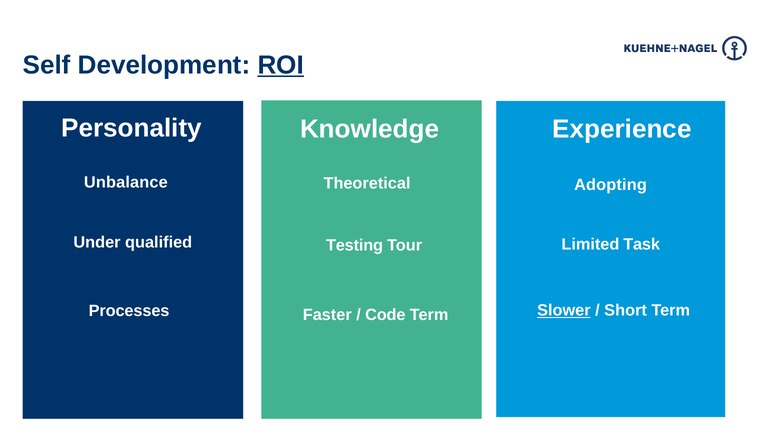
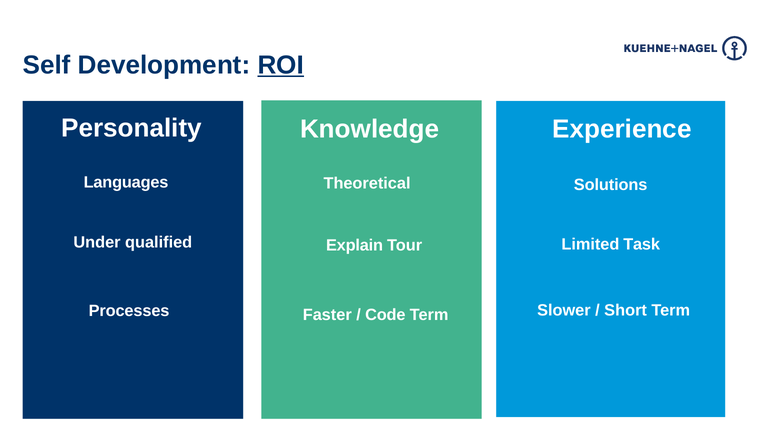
Unbalance: Unbalance -> Languages (126, 183)
Adopting: Adopting -> Solutions (611, 185)
Testing: Testing -> Explain (355, 246)
Slower underline: present -> none (564, 311)
